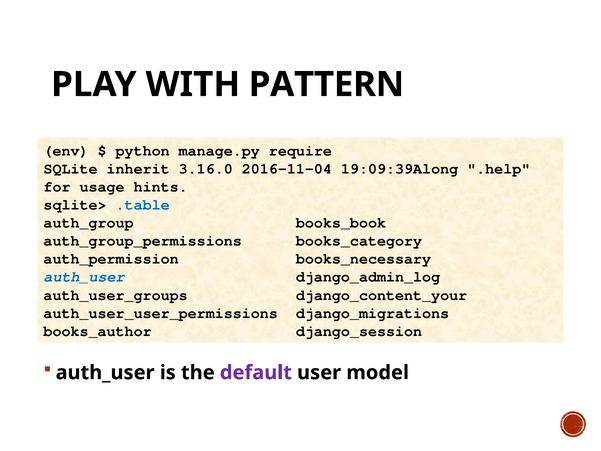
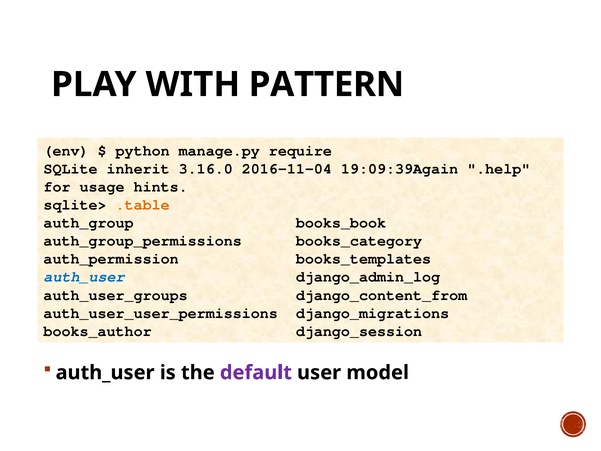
19:09:39Along: 19:09:39Along -> 19:09:39Again (400, 169)
.table colour: blue -> orange (143, 205)
books_necessary: books_necessary -> books_templates (364, 259)
django_content_your: django_content_your -> django_content_from (382, 295)
